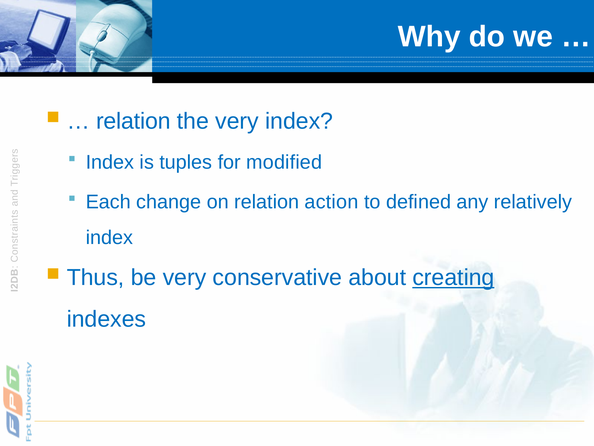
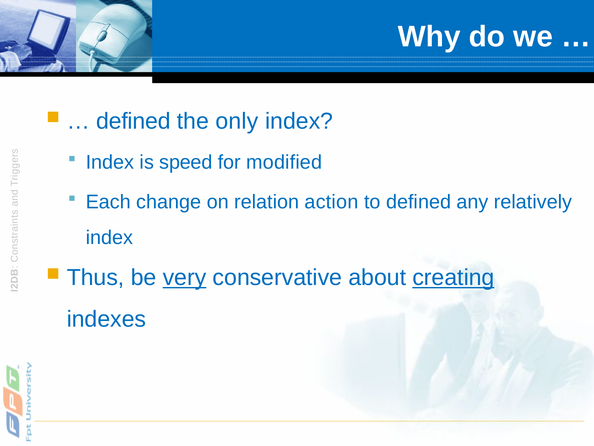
relation: relation -> defined (133, 121)
the very: very -> only (237, 121)
tuples: tuples -> speed (186, 162)
very underline: none -> present (185, 277)
